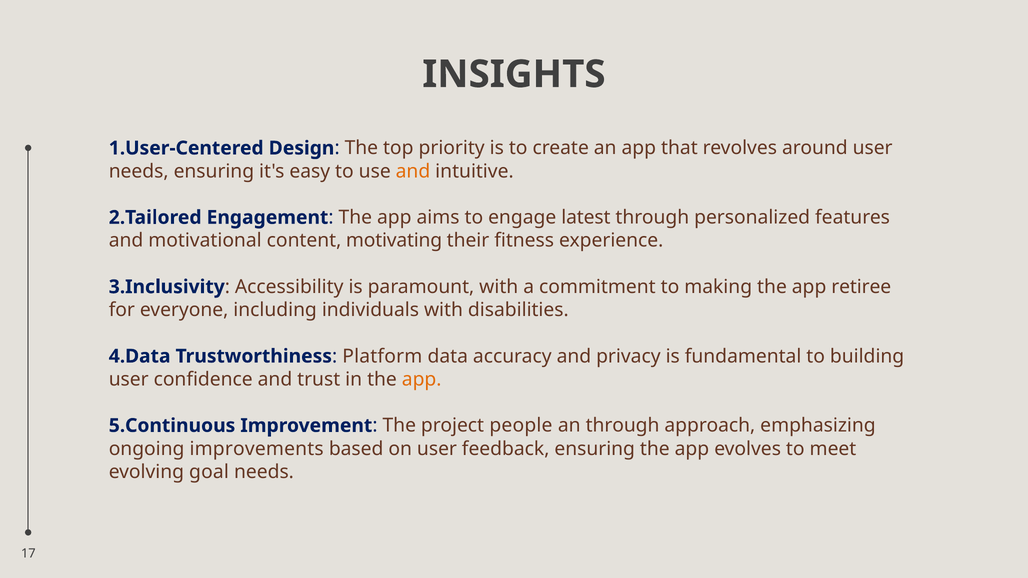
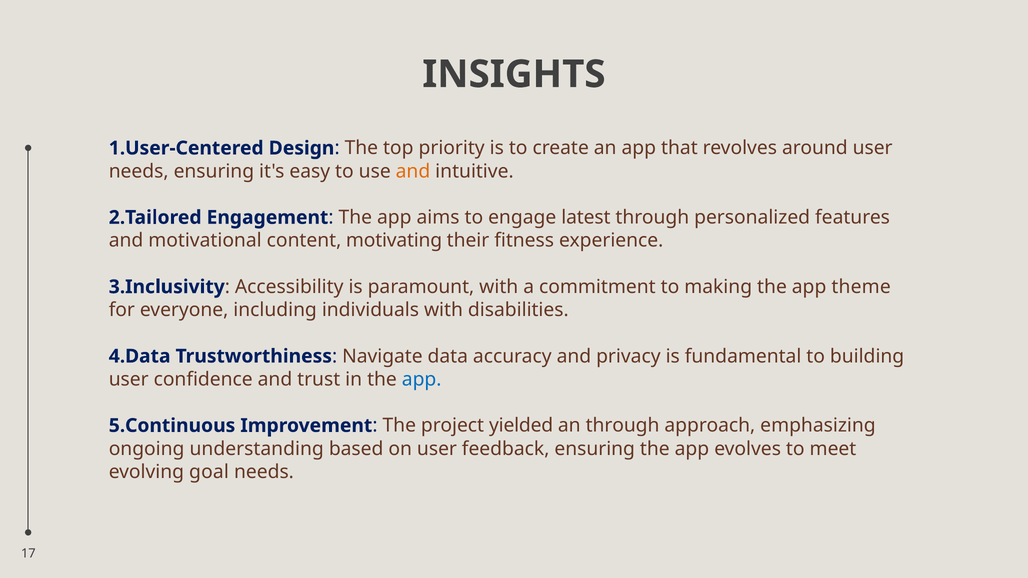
retiree: retiree -> theme (861, 287)
Platform: Platform -> Navigate (382, 356)
app colour: orange -> blue (422, 379)
people: people -> yielded (521, 426)
improvements: improvements -> understanding (257, 449)
